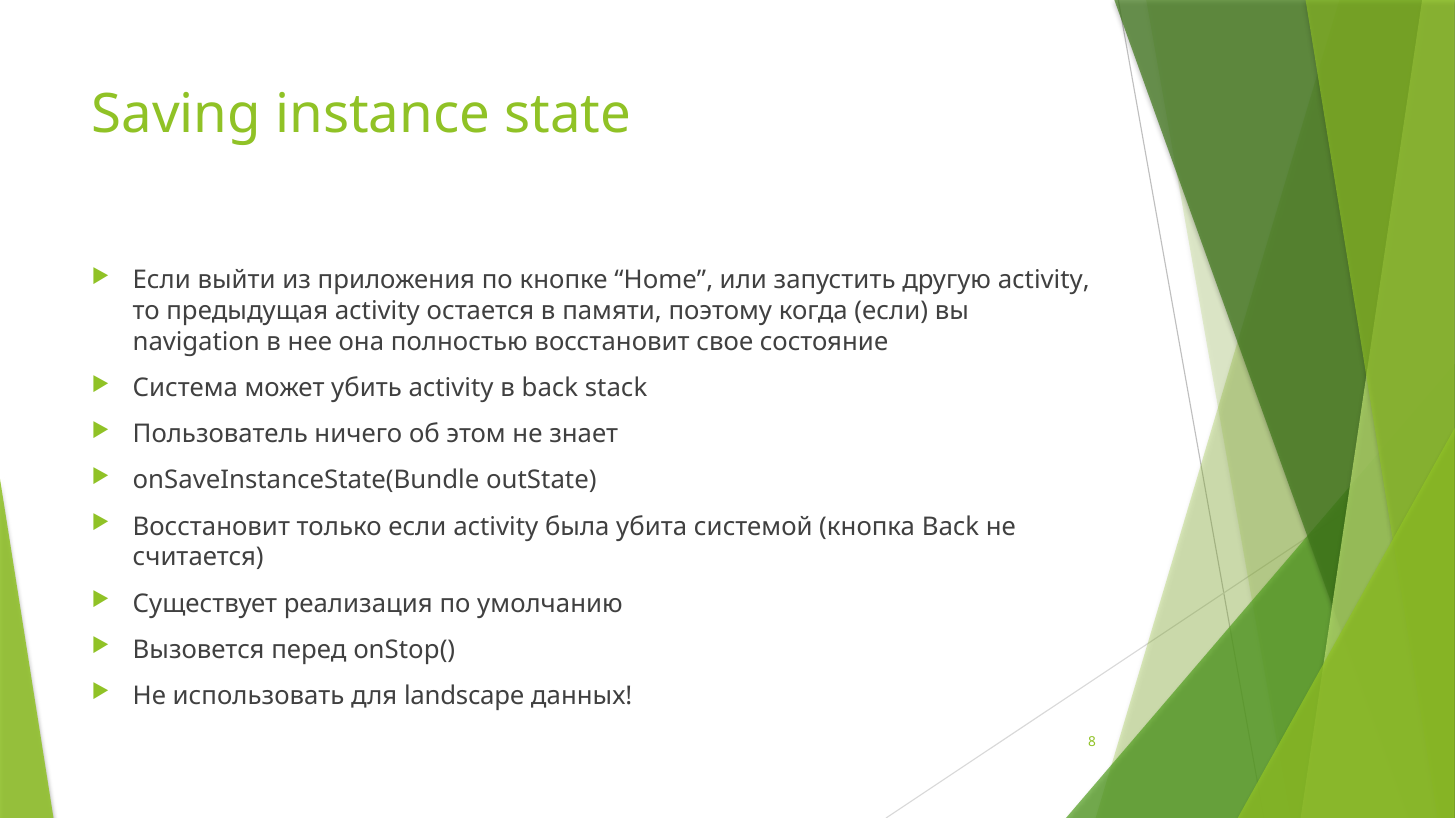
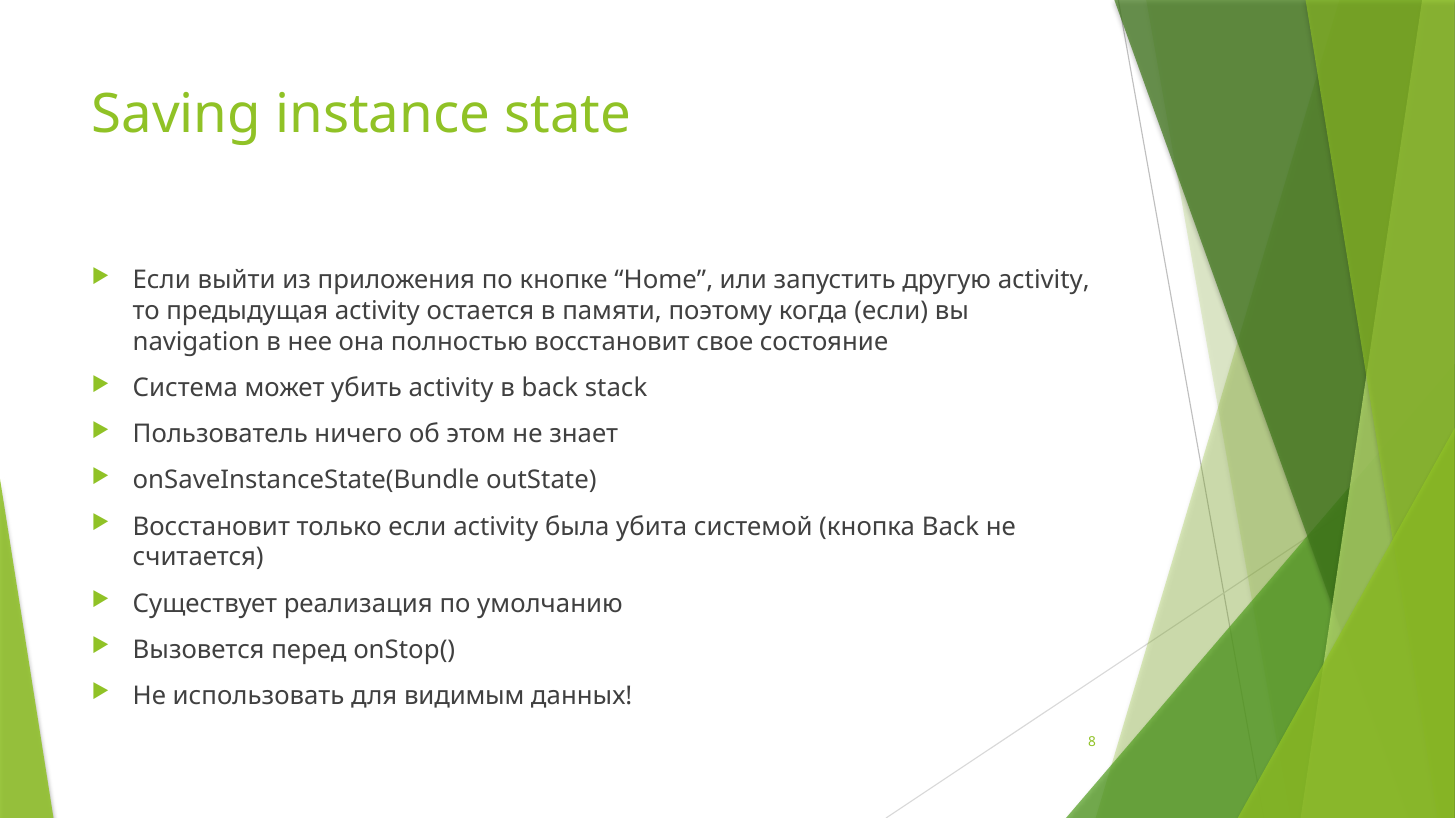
landscape: landscape -> видимым (464, 696)
